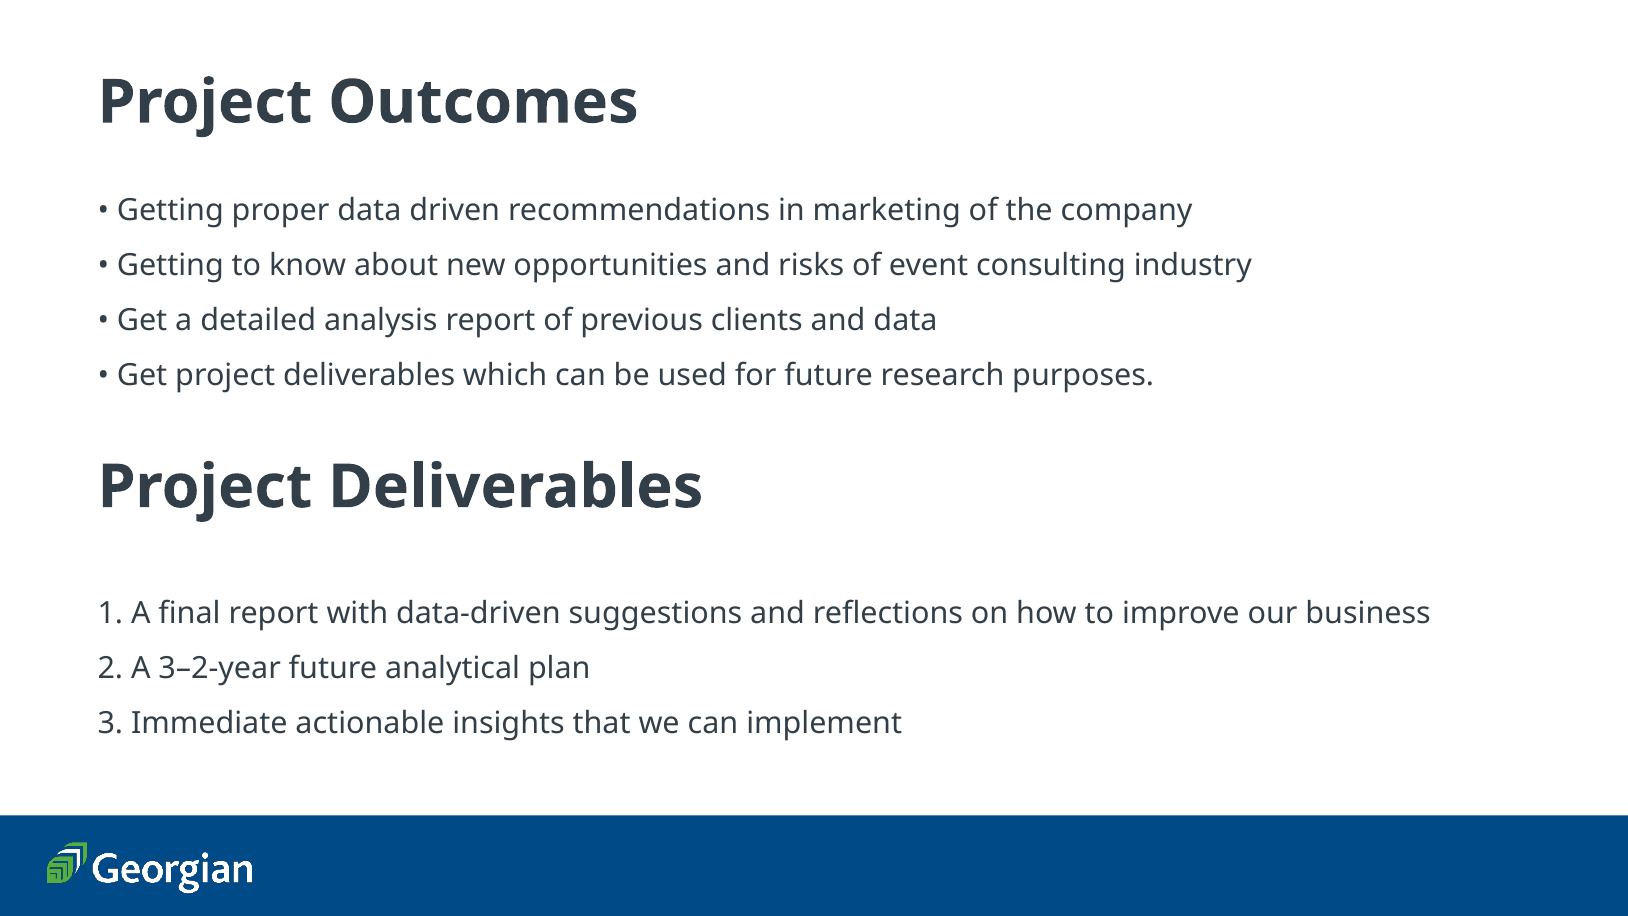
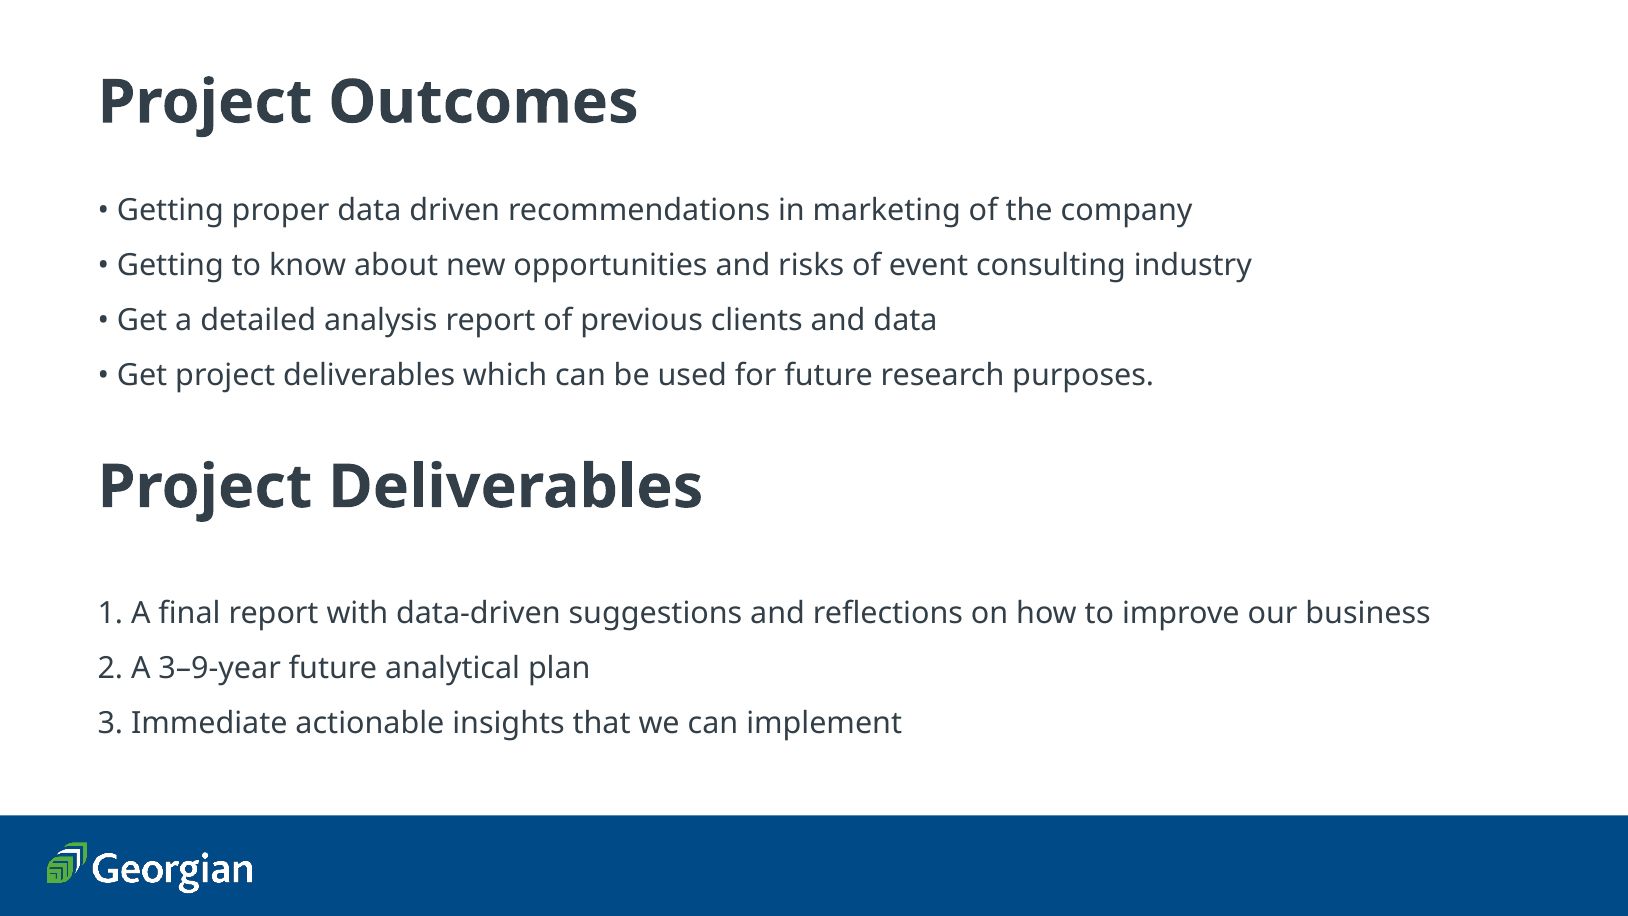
3–2-year: 3–2-year -> 3–9-year (220, 668)
